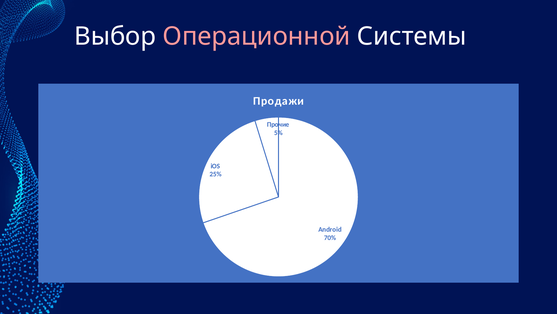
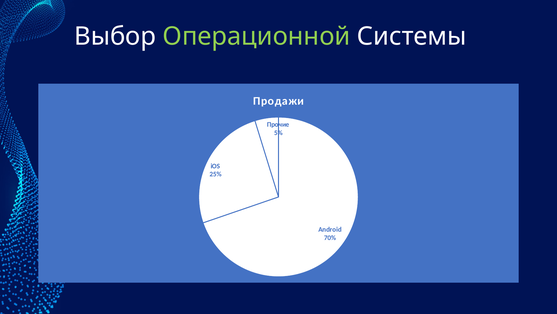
Операционной colour: pink -> light green (256, 36)
